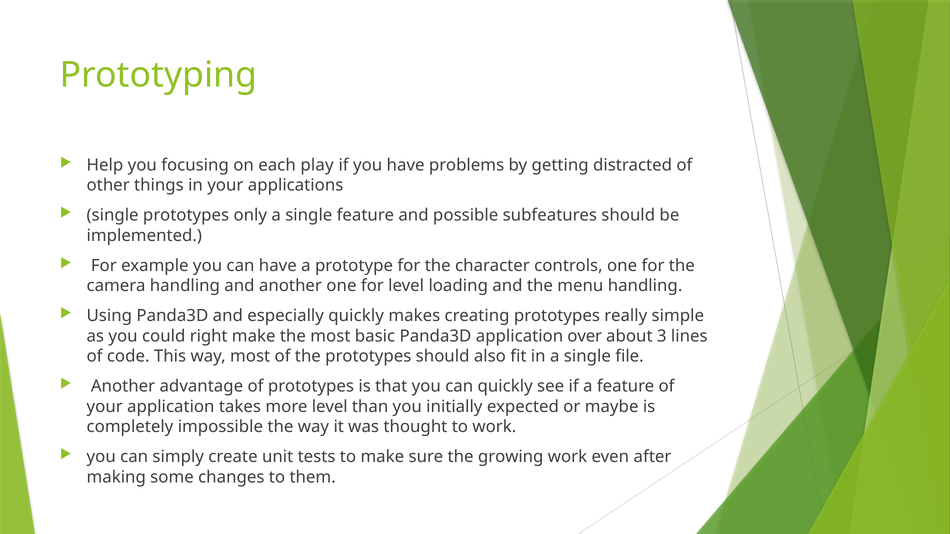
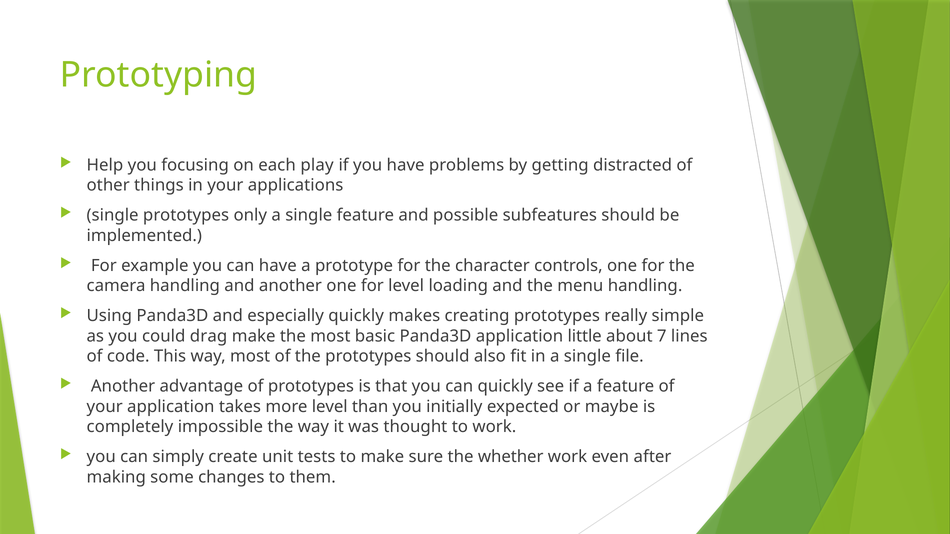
right: right -> drag (209, 336)
over: over -> little (585, 336)
3: 3 -> 7 (662, 336)
growing: growing -> whether (511, 457)
